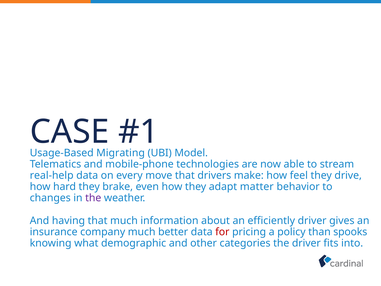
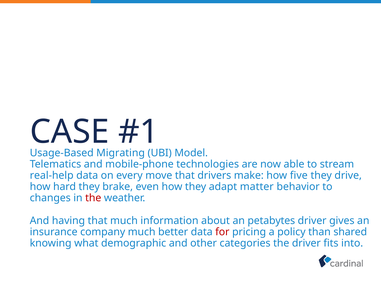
feel: feel -> five (299, 175)
the colour: purple -> red (93, 198)
efficiently: efficiently -> petabytes (271, 220)
spooks: spooks -> shared (350, 232)
